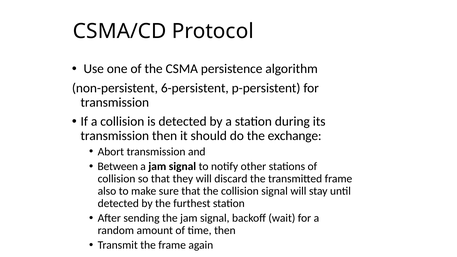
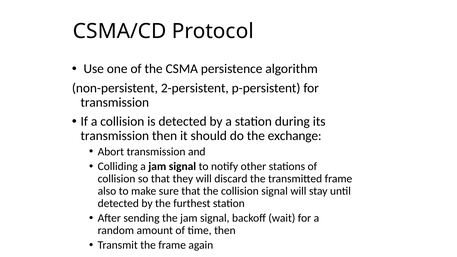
6-persistent: 6-persistent -> 2-persistent (195, 88)
Between: Between -> Colliding (118, 166)
